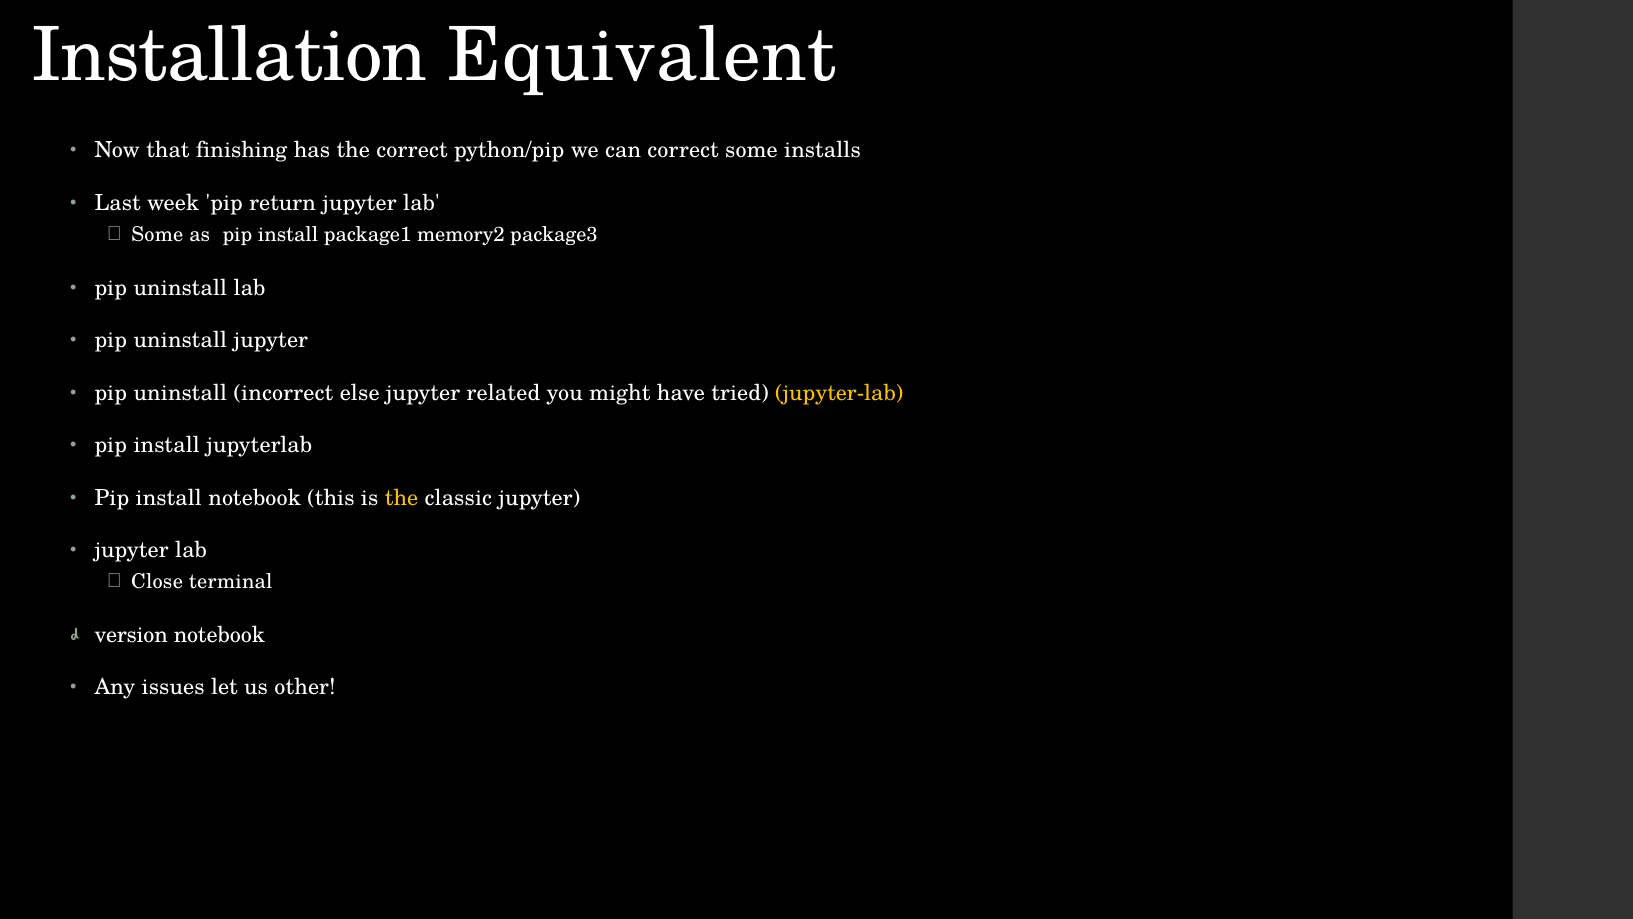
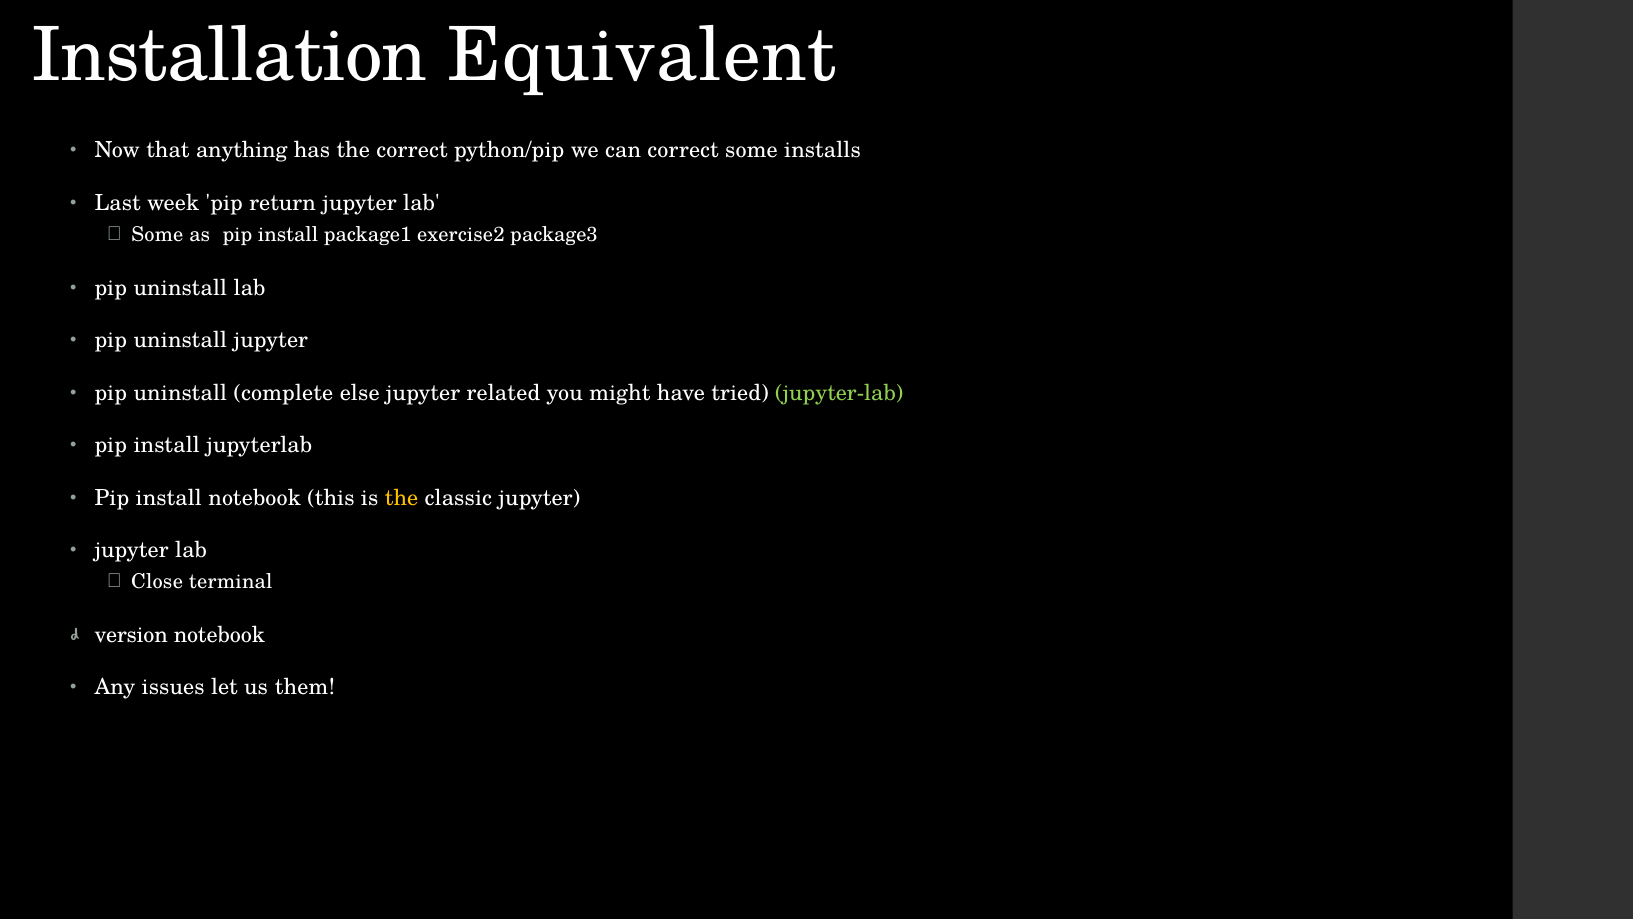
finishing: finishing -> anything (242, 150)
memory2: memory2 -> exercise2 (461, 235)
incorrect: incorrect -> complete (283, 393)
jupyter-lab colour: yellow -> light green (839, 393)
other: other -> them (305, 687)
